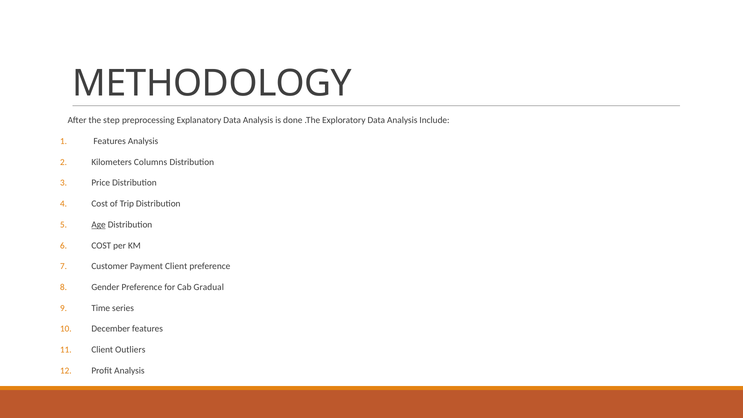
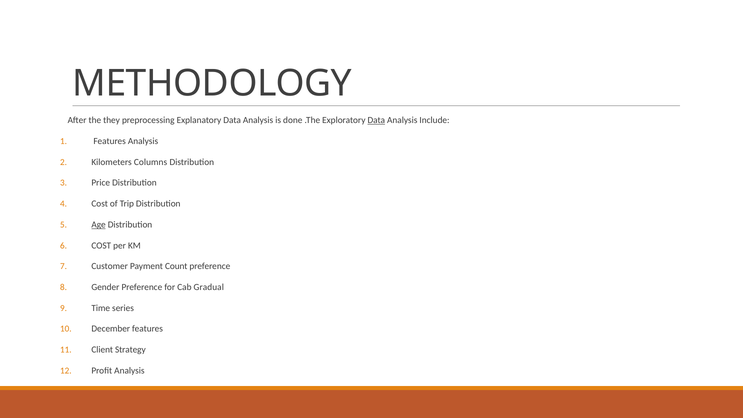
step: step -> they (112, 120)
Data underline: none -> present (376, 120)
Payment Client: Client -> Count (176, 266)
Outliers: Outliers -> Strategy (130, 350)
